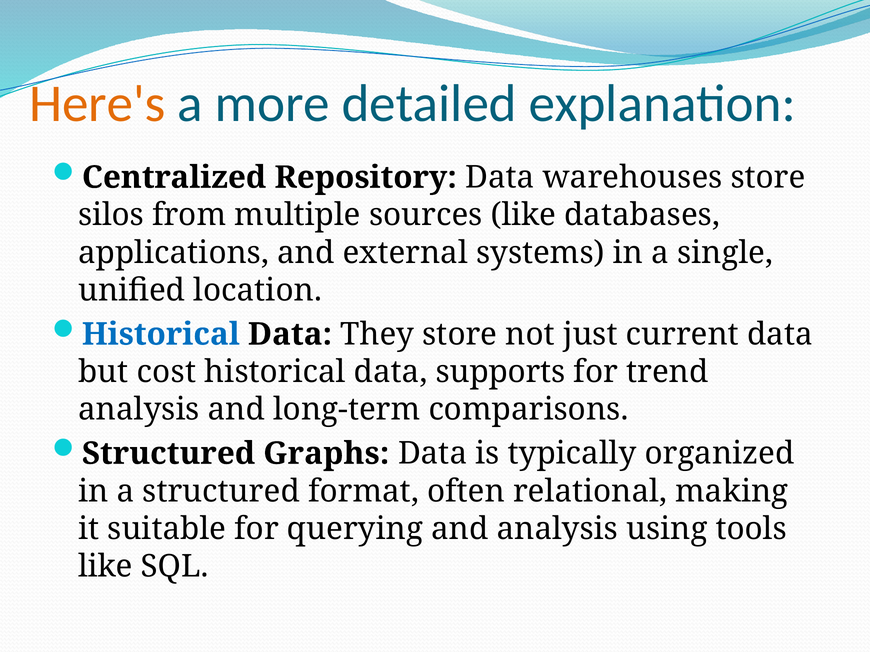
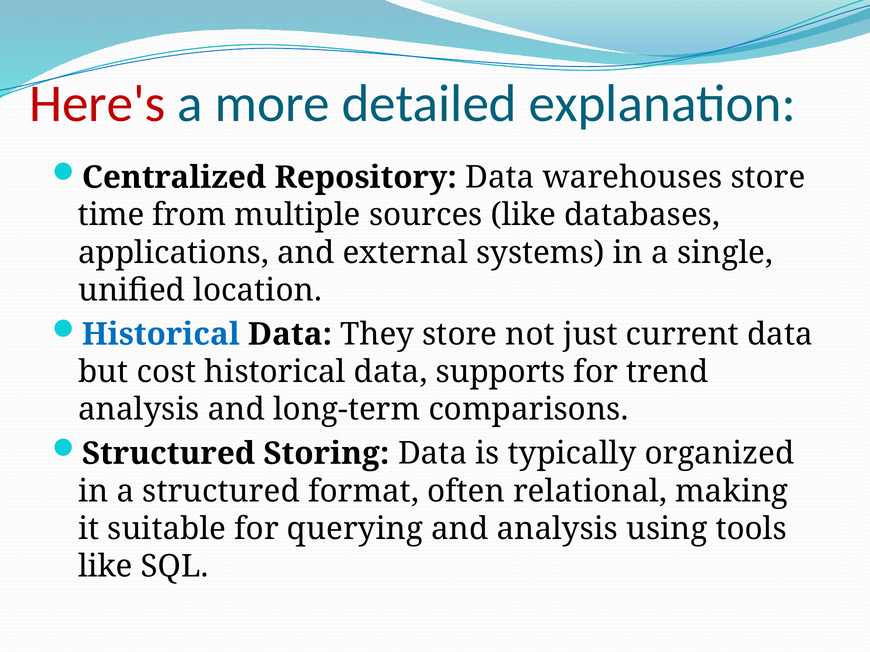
Here's colour: orange -> red (97, 104)
silos: silos -> time (111, 215)
Graphs: Graphs -> Storing (326, 454)
